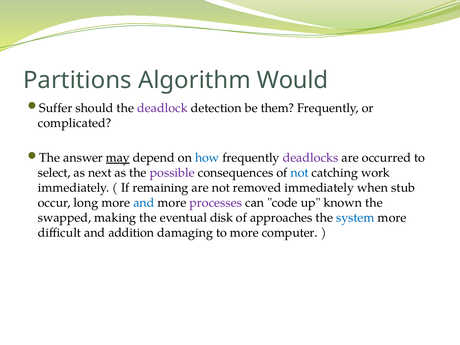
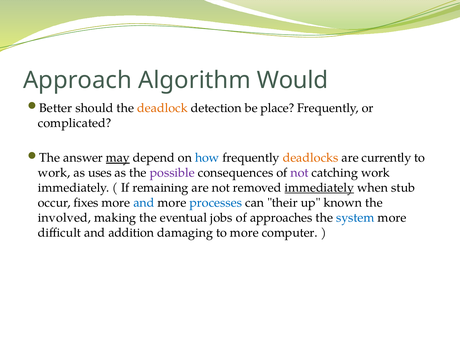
Partitions: Partitions -> Approach (77, 80)
Suffer: Suffer -> Better (56, 108)
deadlock colour: purple -> orange (162, 108)
them: them -> place (277, 108)
deadlocks colour: purple -> orange (311, 158)
occurred: occurred -> currently (387, 158)
select: select -> work (54, 173)
next: next -> uses (100, 173)
not colour: blue -> purple (299, 173)
immediately underline: none -> present (319, 188)
long: long -> fixes (86, 203)
processes colour: purple -> blue (216, 203)
code: code -> their (282, 203)
swapped: swapped -> involved (64, 218)
disk: disk -> jobs (221, 218)
